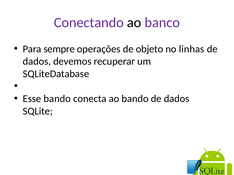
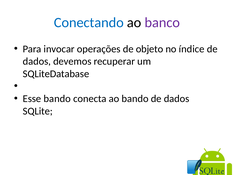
Conectando colour: purple -> blue (89, 23)
sempre: sempre -> invocar (59, 49)
linhas: linhas -> índice (192, 49)
